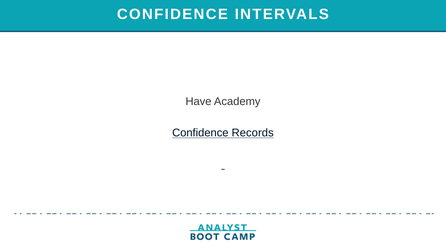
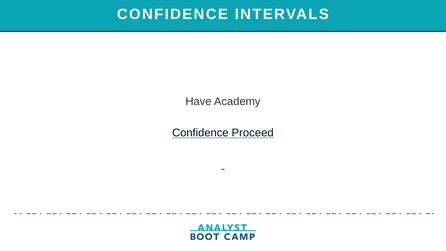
Records: Records -> Proceed (253, 133)
